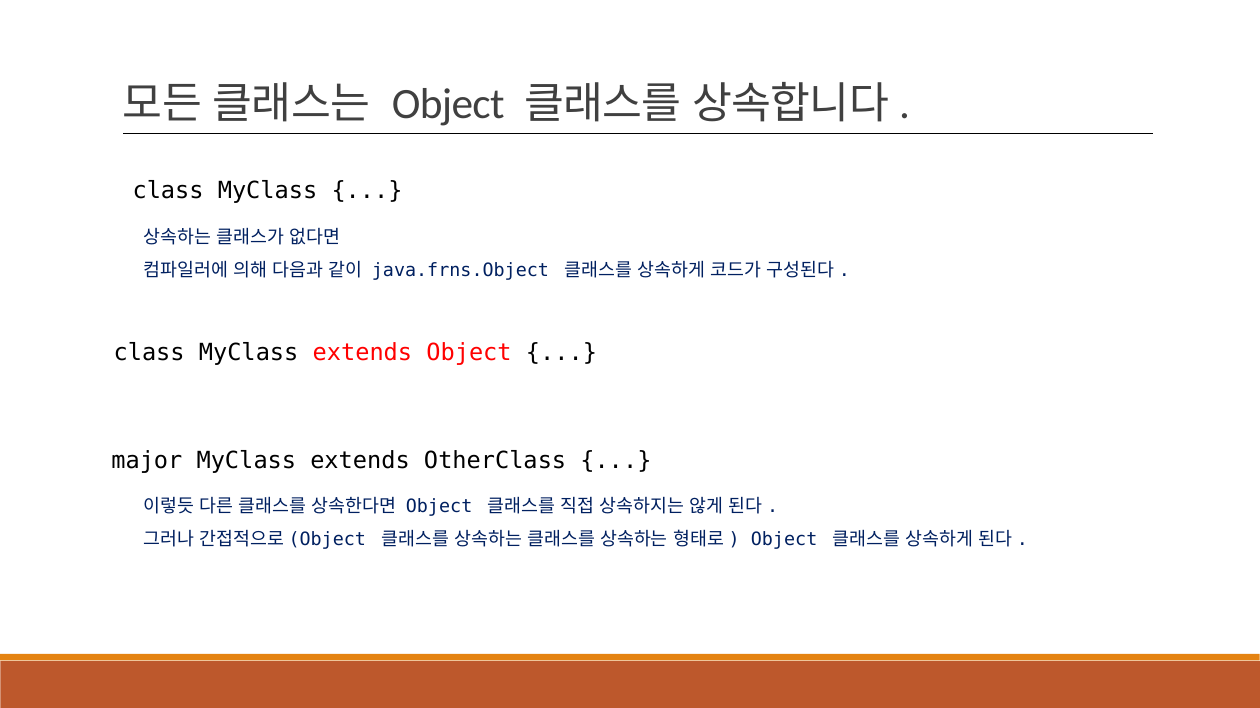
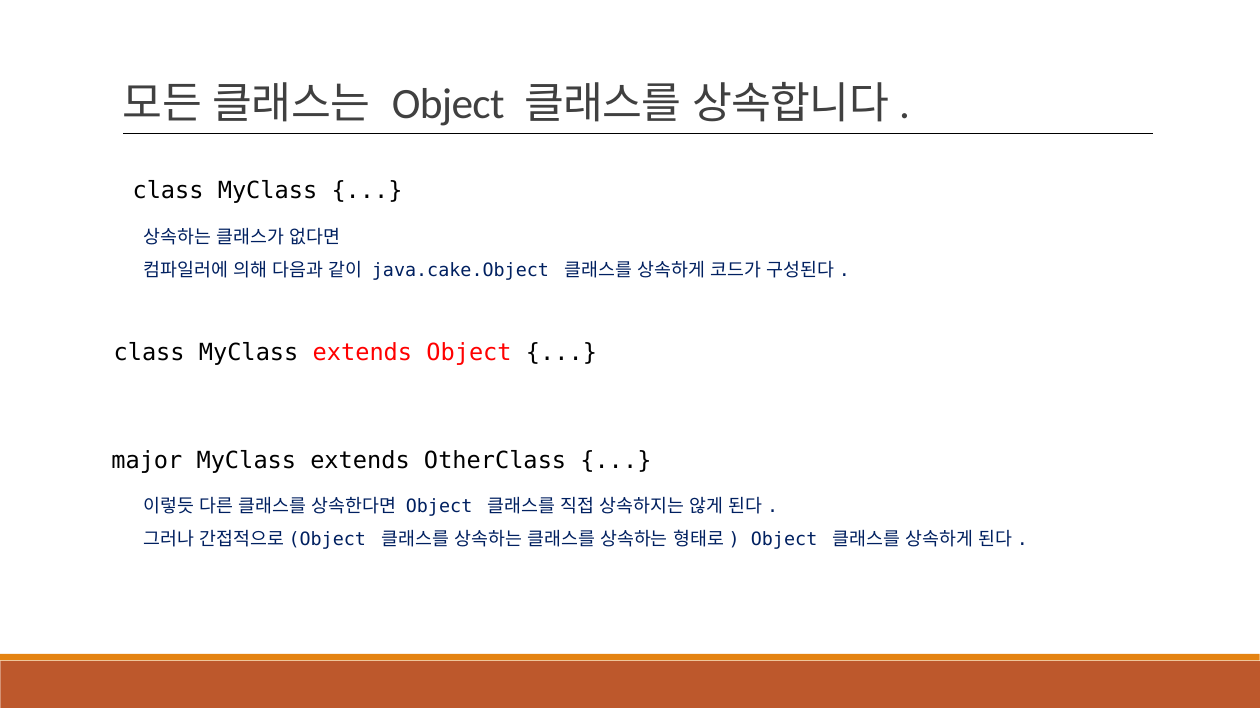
java.frns.Object: java.frns.Object -> java.cake.Object (460, 270)
